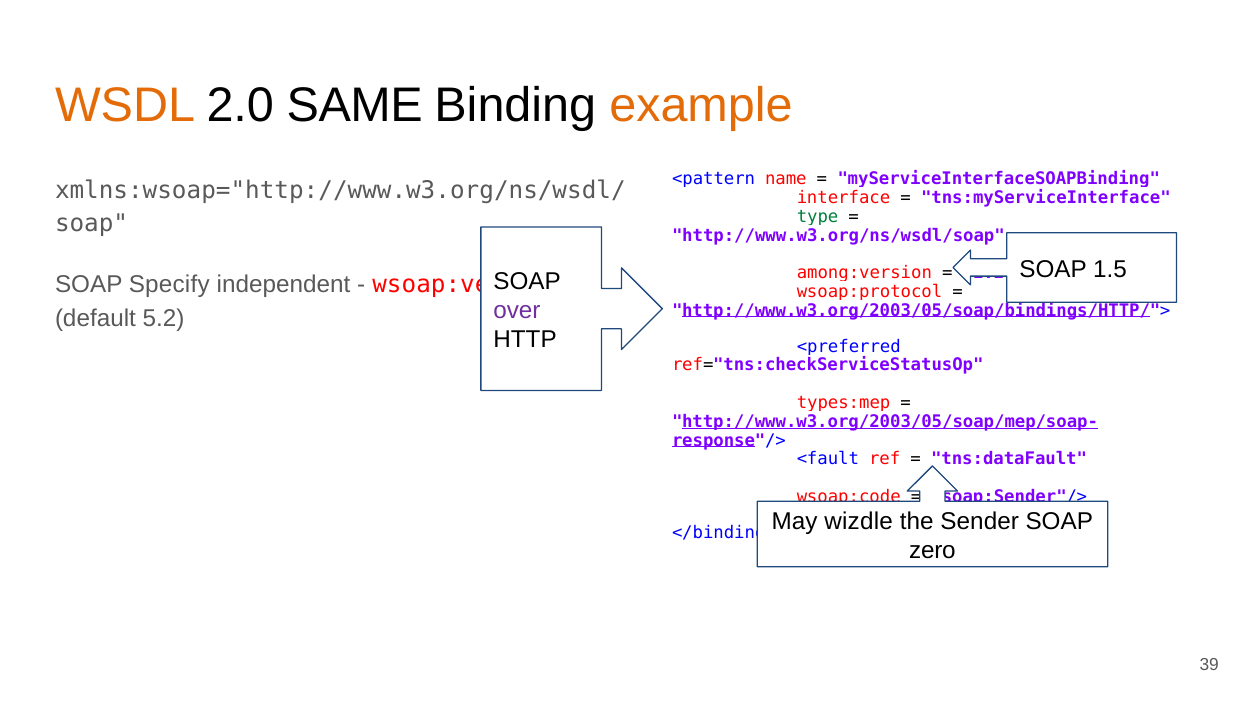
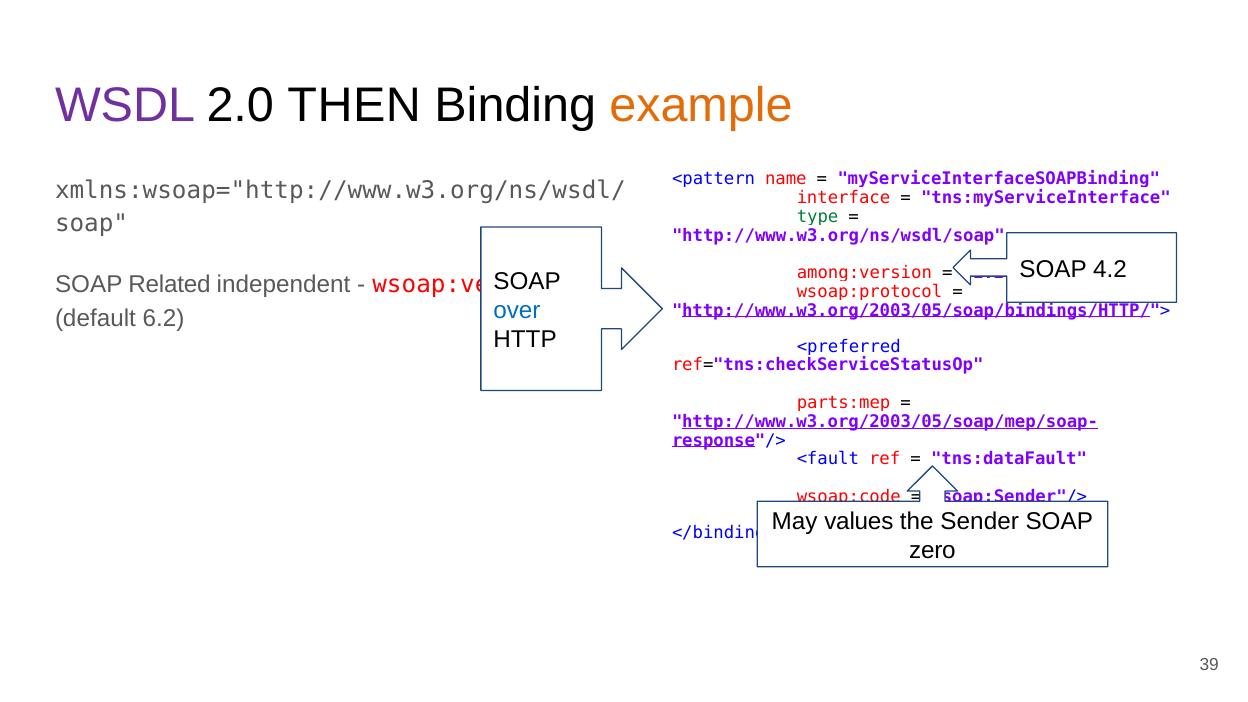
WSDL colour: orange -> purple (125, 106)
SAME: SAME -> THEN (354, 106)
1.5: 1.5 -> 4.2 (1110, 269)
Specify: Specify -> Related (169, 285)
over colour: purple -> blue (517, 310)
5.2: 5.2 -> 6.2 (164, 318)
types:mep: types:mep -> parts:mep (844, 403)
wizdle: wizdle -> values (859, 521)
